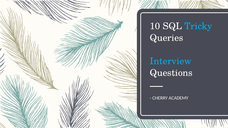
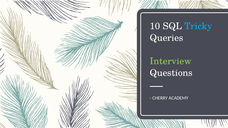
Interview colour: light blue -> light green (171, 61)
